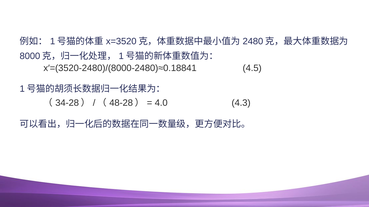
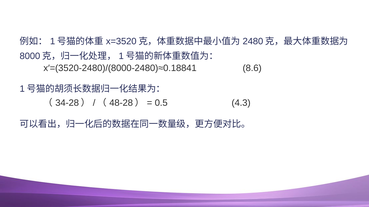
4.5: 4.5 -> 8.6 (252, 68)
4.0: 4.0 -> 0.5 (161, 103)
